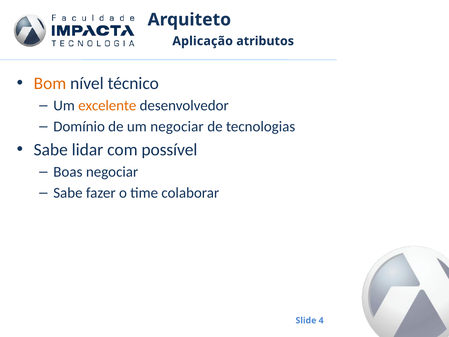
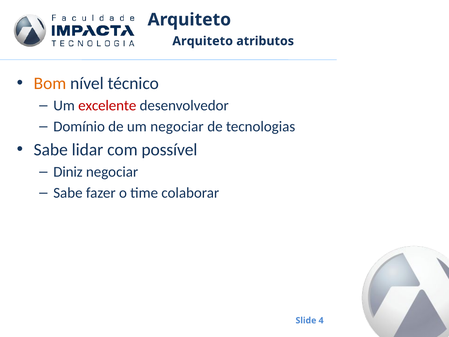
Aplicação: Aplicação -> Arquiteto (203, 41)
excelente colour: orange -> red (107, 106)
Boas: Boas -> Diniz (68, 172)
